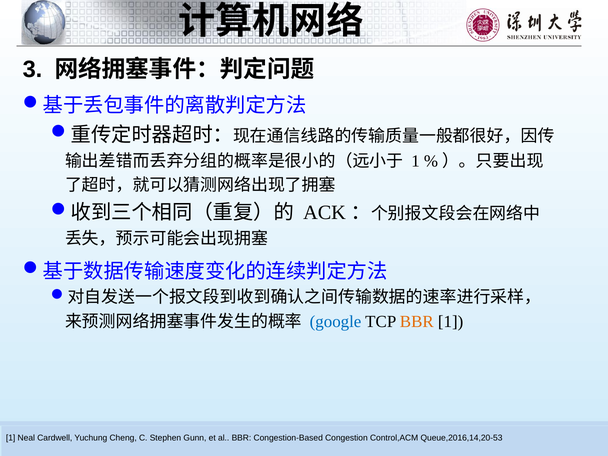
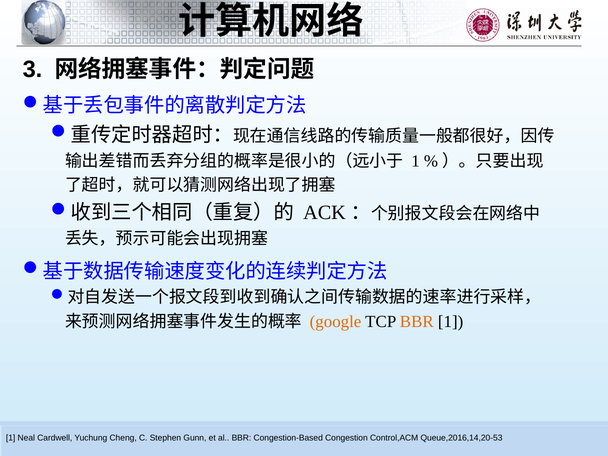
google colour: blue -> orange (336, 322)
